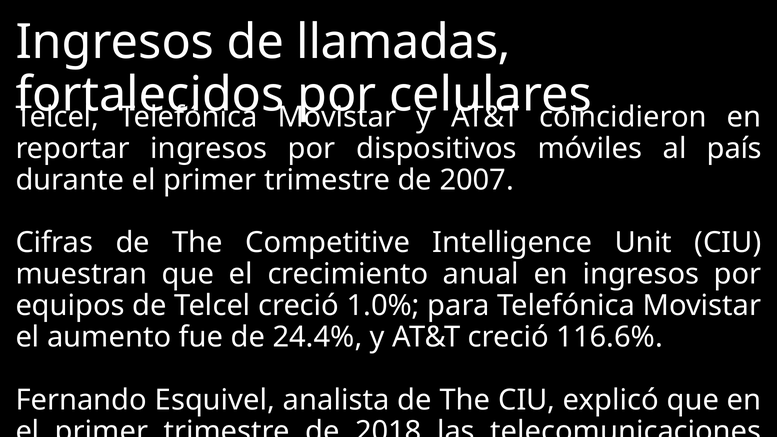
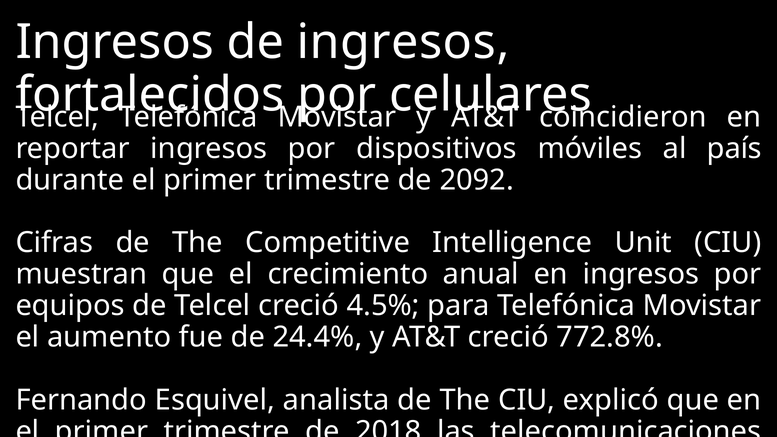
de llamadas: llamadas -> ingresos (403, 42)
2007: 2007 -> 2092 (477, 180)
1.0%: 1.0% -> 4.5% (383, 306)
116.6%: 116.6% -> 772.8% (610, 337)
